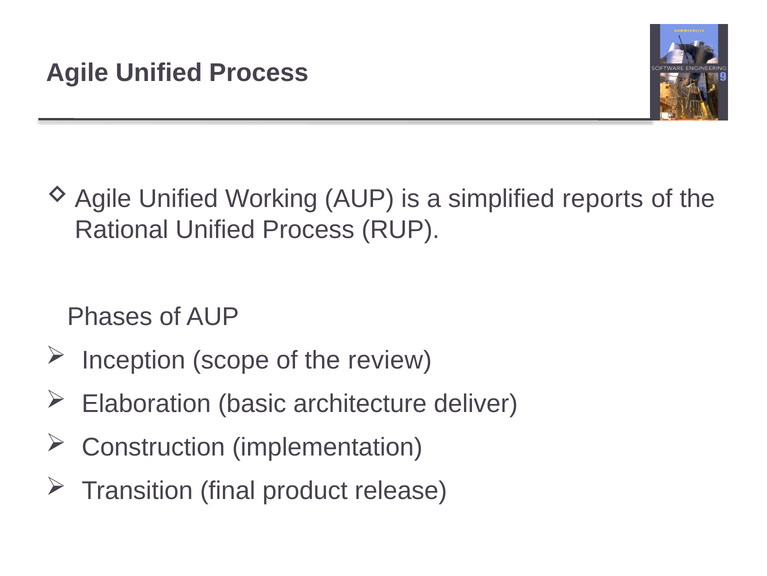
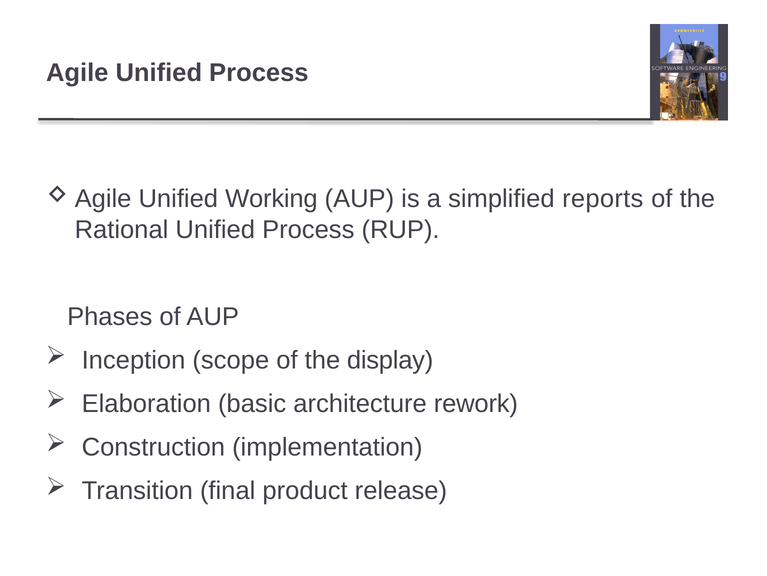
review: review -> display (390, 360)
deliver: deliver -> rework (476, 403)
